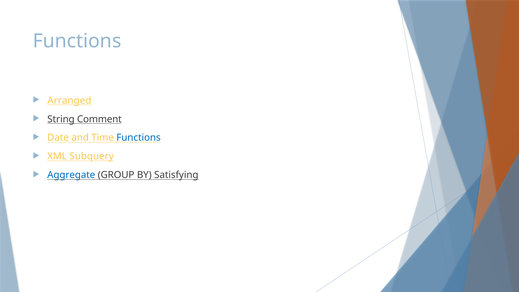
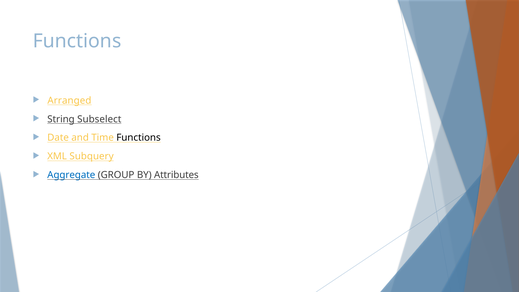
Comment: Comment -> Subselect (99, 119)
Functions colour: blue -> black (139, 138)
Satisfying: Satisfying -> Attributes (176, 175)
